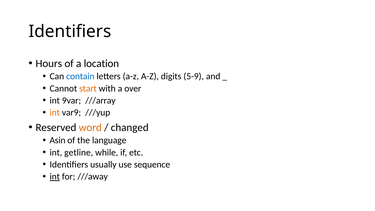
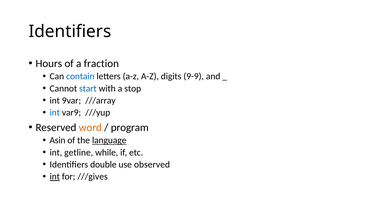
location: location -> fraction (101, 63)
5-9: 5-9 -> 9-9 (194, 76)
start colour: orange -> blue (88, 88)
over: over -> stop (133, 88)
int colour: orange -> blue (55, 113)
changed: changed -> program (130, 127)
language underline: none -> present (109, 140)
usually: usually -> double (103, 164)
sequence: sequence -> observed (152, 164)
///away: ///away -> ///gives (93, 177)
